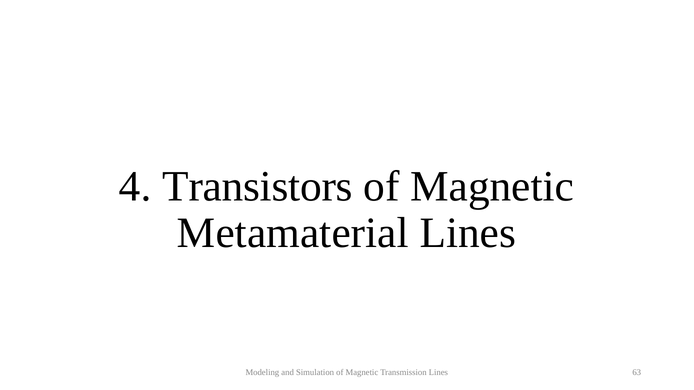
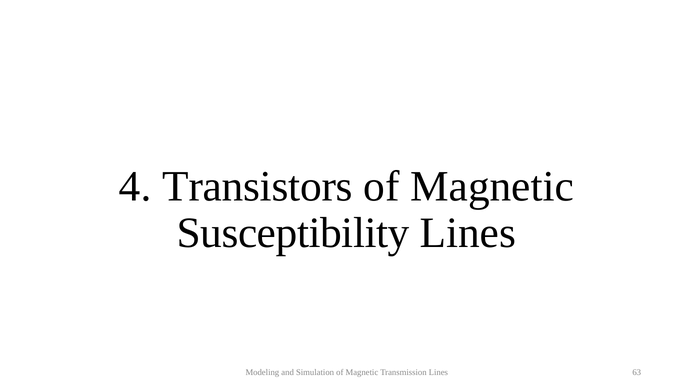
Metamaterial: Metamaterial -> Susceptibility (293, 233)
